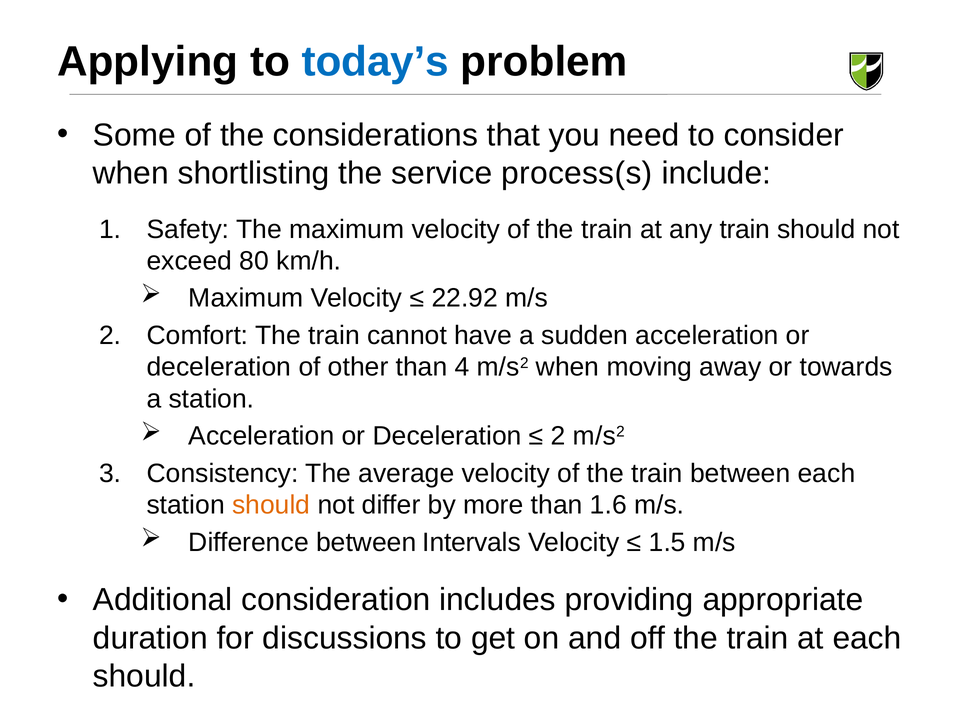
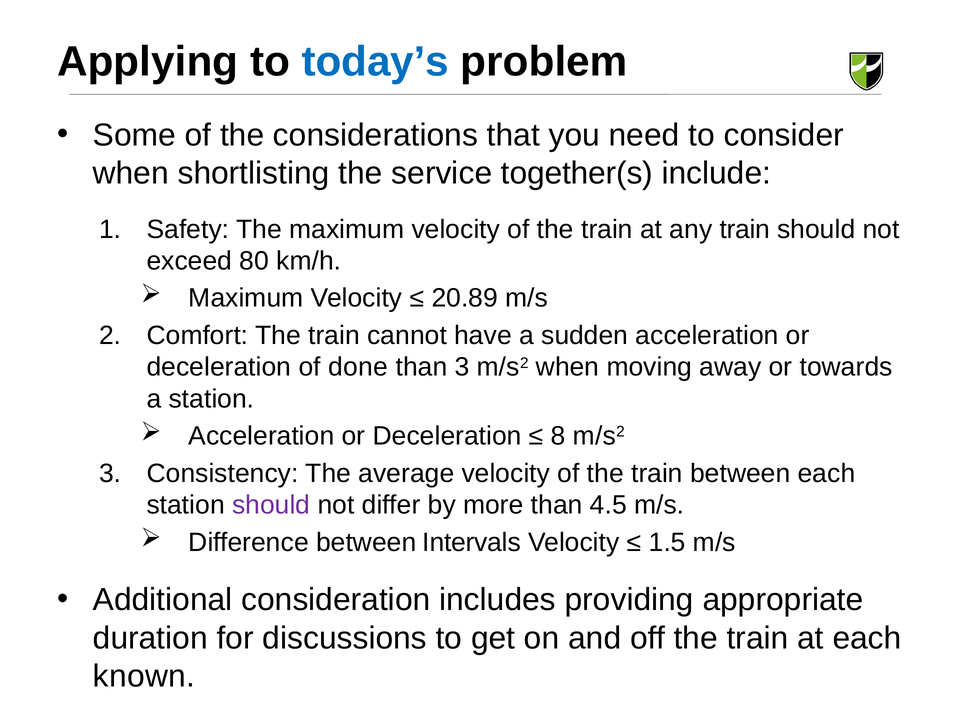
process(s: process(s -> together(s (577, 173)
22.92: 22.92 -> 20.89 (465, 298)
other: other -> done (358, 367)
than 4: 4 -> 3 (462, 367)
2: 2 -> 8 (558, 436)
should colour: orange -> purple (271, 505)
1.6: 1.6 -> 4.5 (608, 505)
should: should -> known (144, 676)
